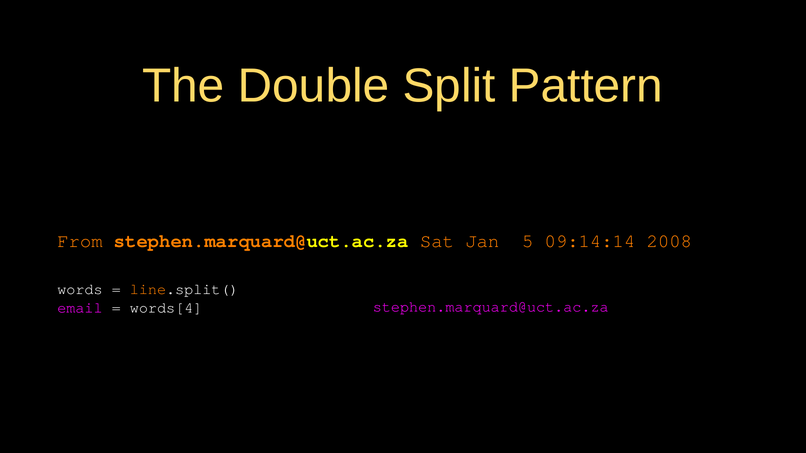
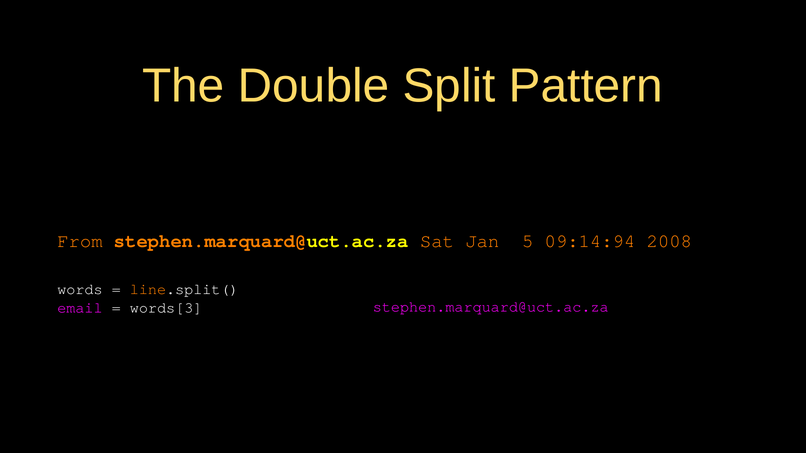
09:14:14: 09:14:14 -> 09:14:94 (590, 241)
words[4: words[4 -> words[3 (166, 308)
